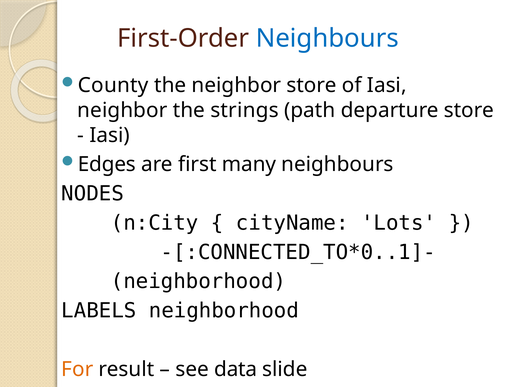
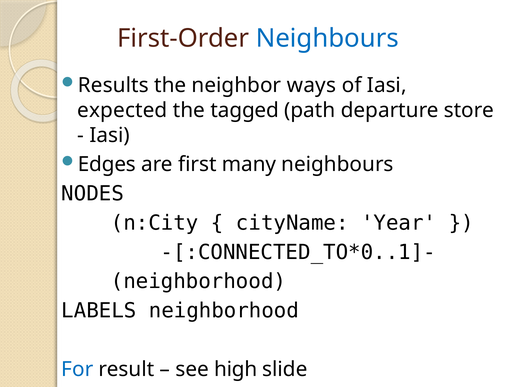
County: County -> Results (113, 85)
neighbor store: store -> ways (311, 85)
neighbor: neighbor -> expected (122, 110)
strings: strings -> tagged (245, 110)
Lots: Lots -> Year (399, 223)
For colour: orange -> blue (77, 369)
data: data -> high (236, 369)
